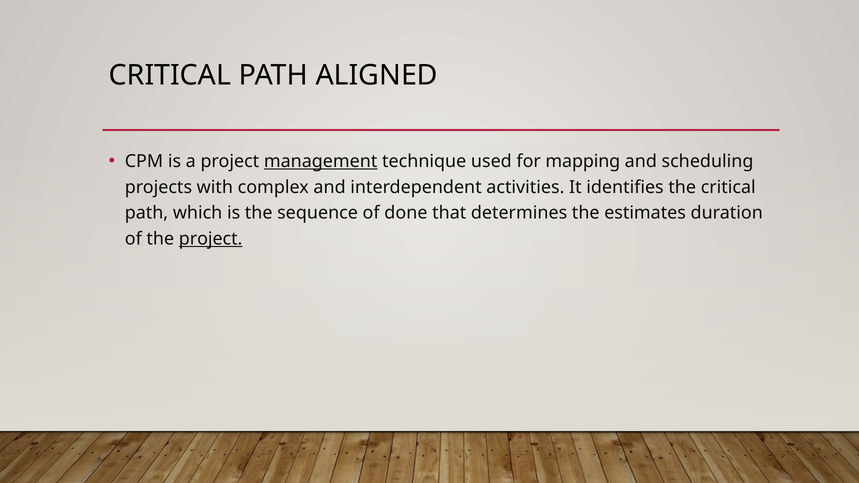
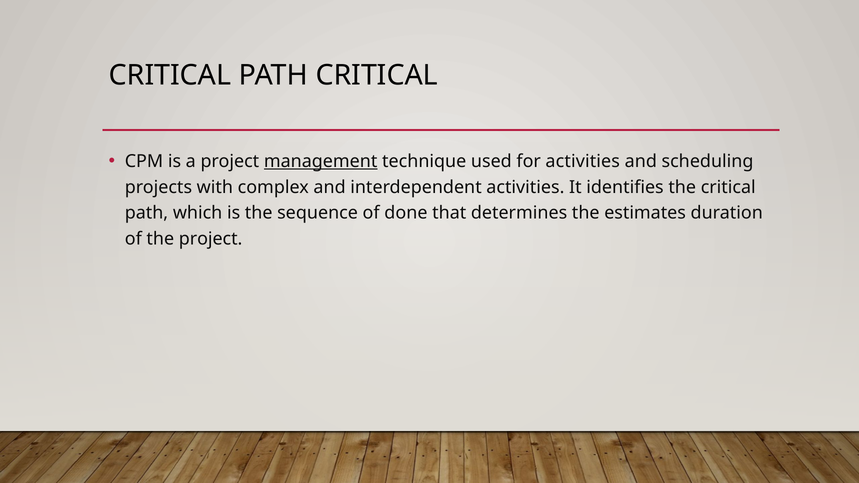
PATH ALIGNED: ALIGNED -> CRITICAL (377, 75)
for mapping: mapping -> activities (583, 162)
project underline: present -> none (211, 239)
